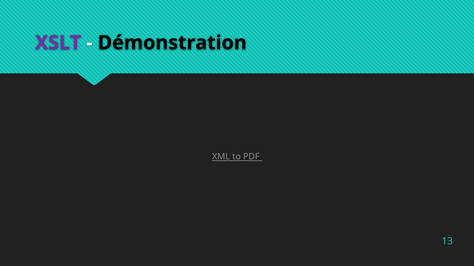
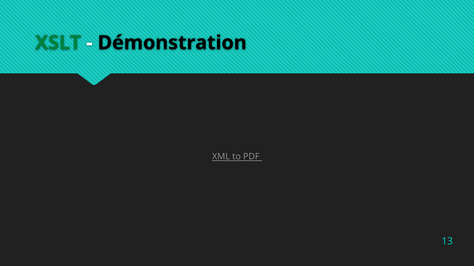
XSLT colour: purple -> green (58, 43)
